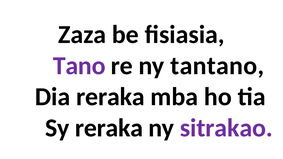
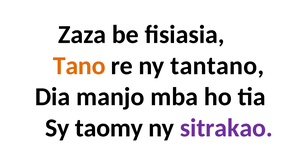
Tano colour: purple -> orange (79, 66)
Dia reraka: reraka -> manjo (110, 97)
Sy reraka: reraka -> taomy (109, 128)
